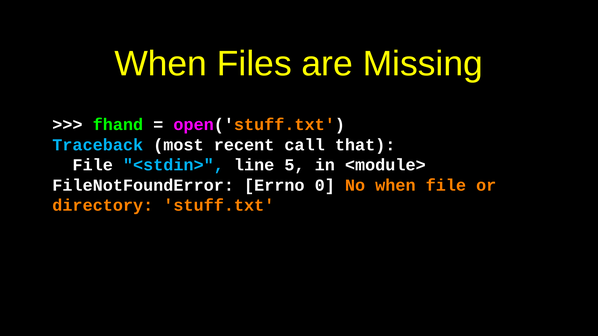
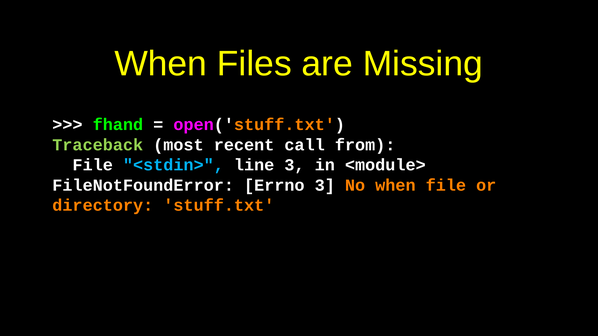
Traceback colour: light blue -> light green (98, 145)
that: that -> from (365, 145)
line 5: 5 -> 3 (294, 165)
Errno 0: 0 -> 3 (325, 185)
